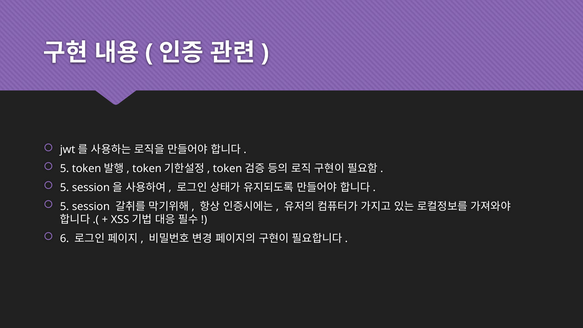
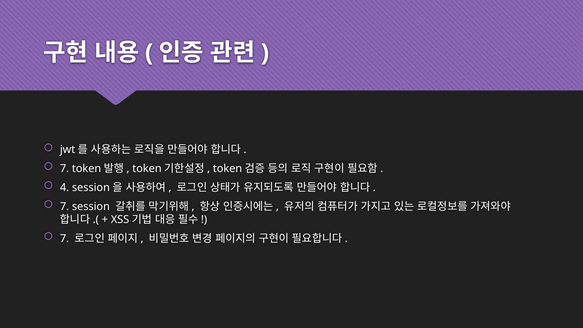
5: 5 -> 7 (65, 168)
5: 5 -> 4 (65, 187)
5: 5 -> 7 (65, 206)
6: 6 -> 7 (65, 238)
